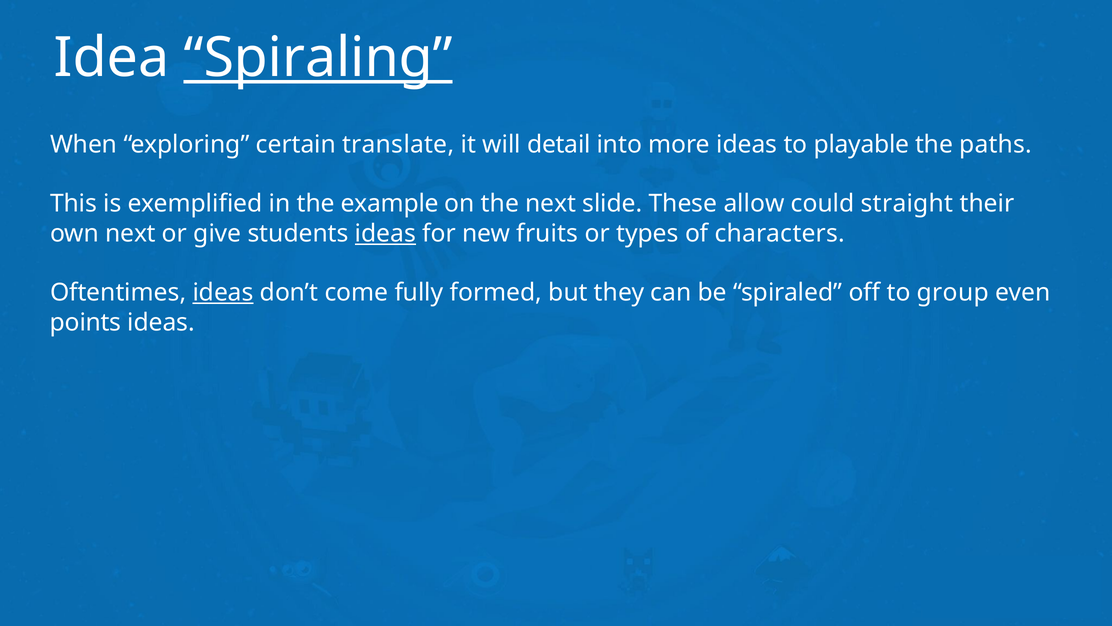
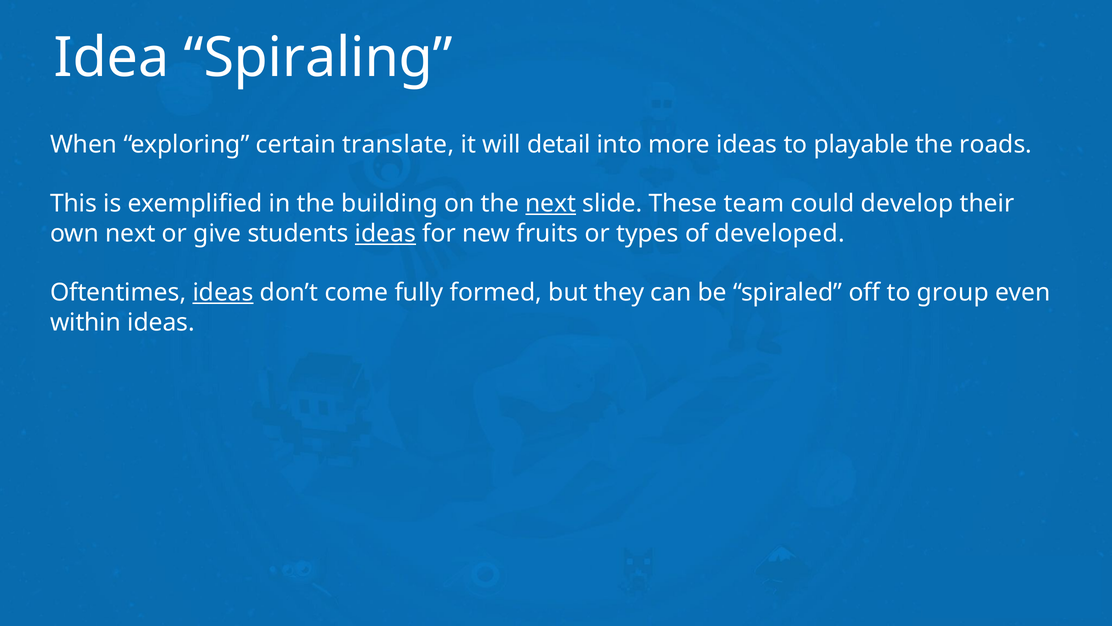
Spiraling underline: present -> none (318, 58)
paths: paths -> roads (996, 144)
example: example -> building (389, 204)
next underline: none -> present (551, 204)
allow: allow -> team (754, 204)
straight: straight -> develop (907, 204)
characters: characters -> developed (780, 233)
points: points -> within (85, 322)
